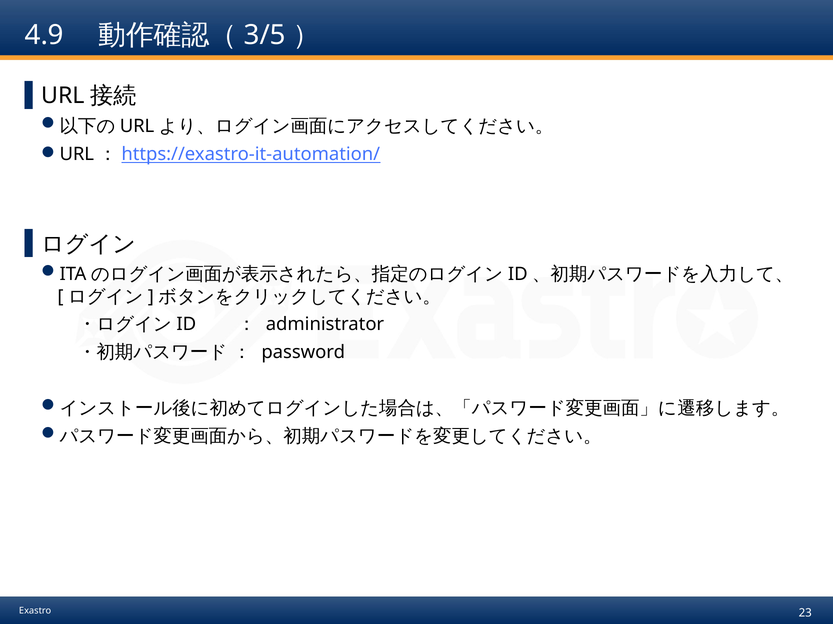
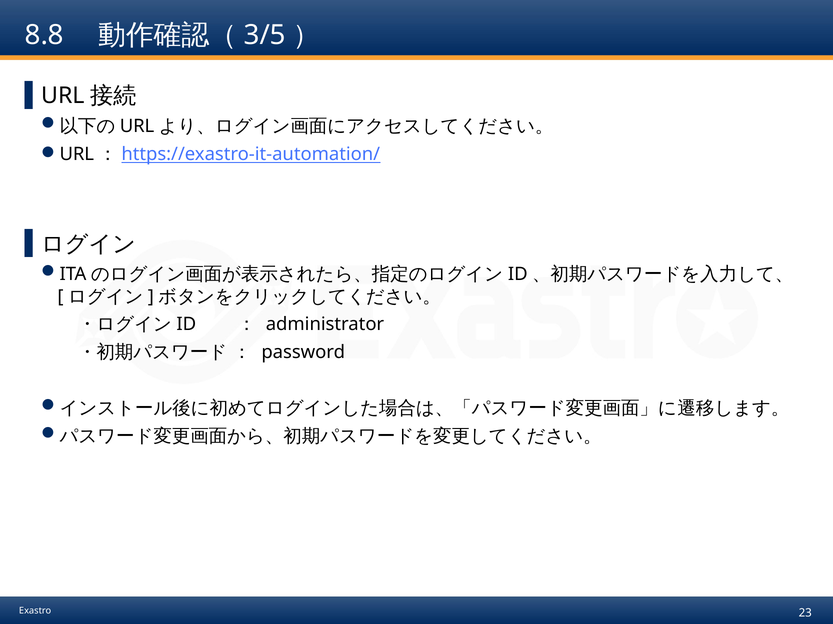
4.9: 4.9 -> 8.8 (44, 35)
